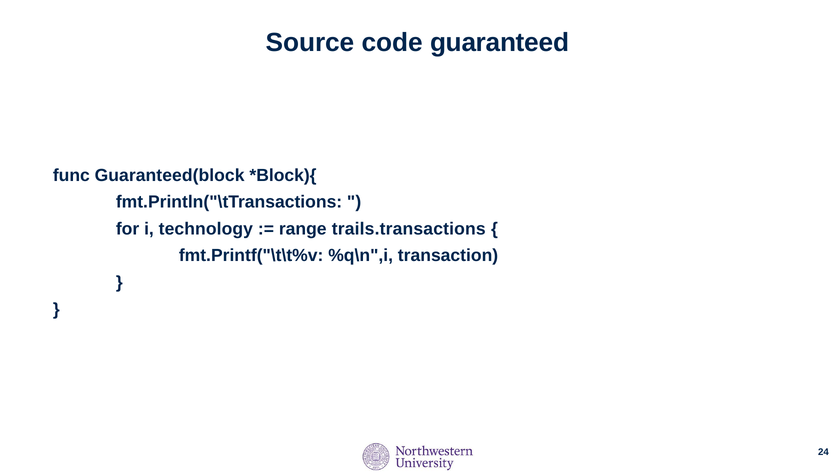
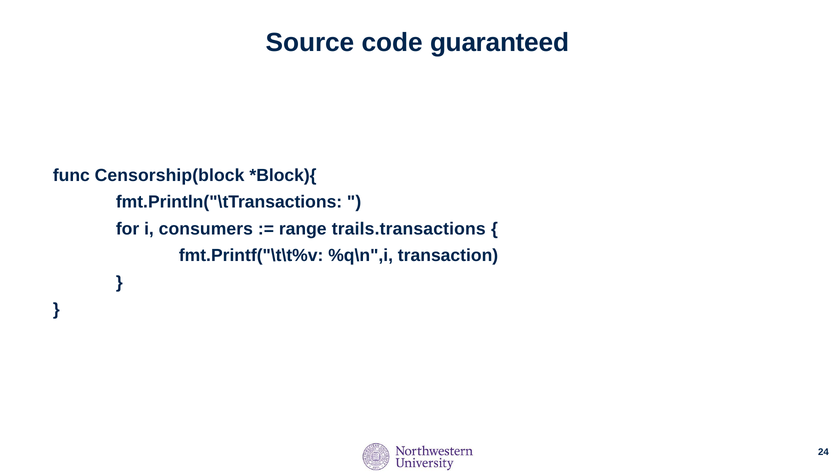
Guaranteed(block: Guaranteed(block -> Censorship(block (170, 175)
technology: technology -> consumers (206, 229)
